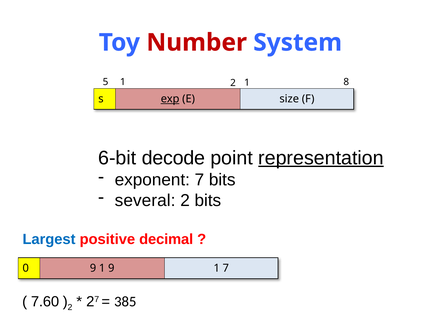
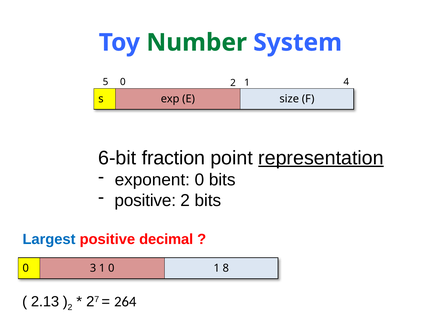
Number colour: red -> green (197, 43)
5 1: 1 -> 0 (123, 82)
8: 8 -> 4 (346, 82)
exp underline: present -> none (170, 99)
decode: decode -> fraction (173, 158)
exponent 7: 7 -> 0 (199, 180)
several: several -> positive (145, 200)
0 9: 9 -> 3 (93, 268)
1 9: 9 -> 0 (111, 268)
1 7: 7 -> 8 (226, 268)
7.60: 7.60 -> 2.13 (45, 301)
385: 385 -> 264 (125, 301)
